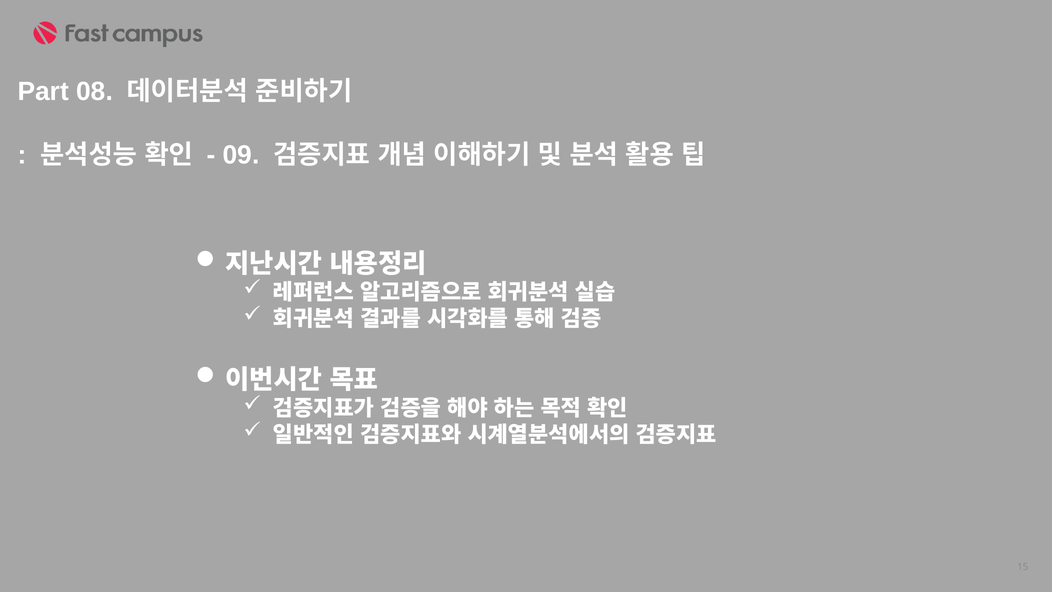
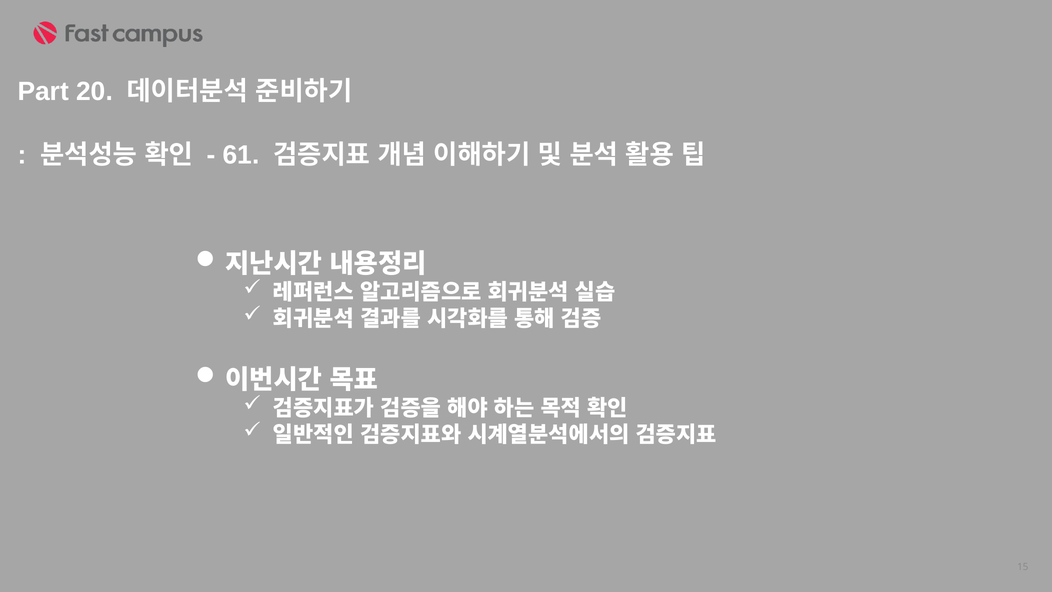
08: 08 -> 20 (95, 92)
09: 09 -> 61 (241, 155)
